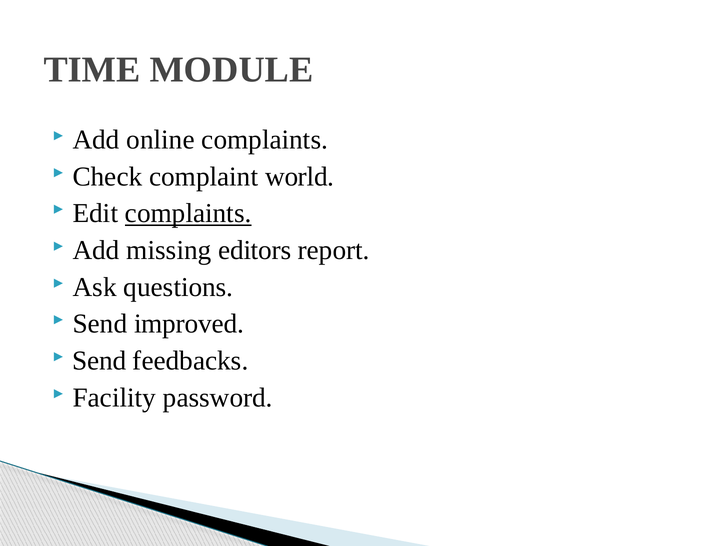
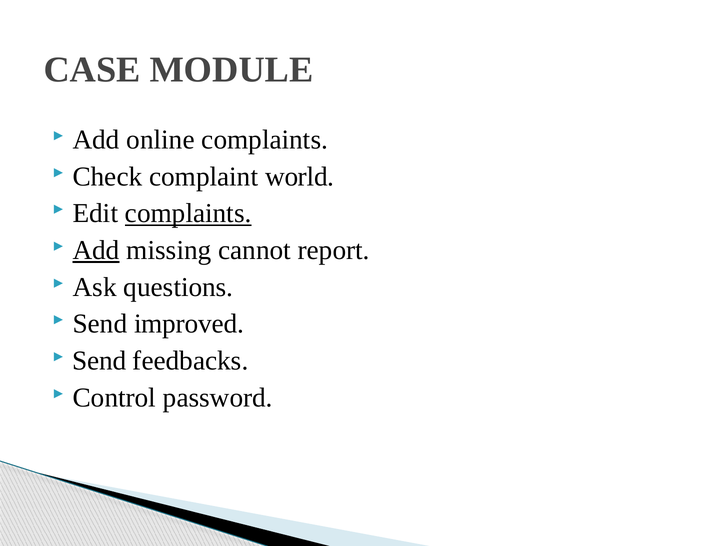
TIME: TIME -> CASE (92, 70)
Add underline: none -> present (96, 250)
editors: editors -> cannot (255, 250)
Facility: Facility -> Control (114, 398)
